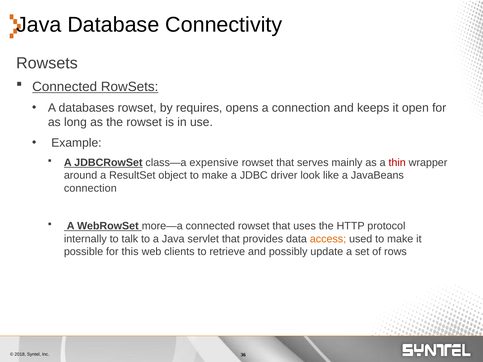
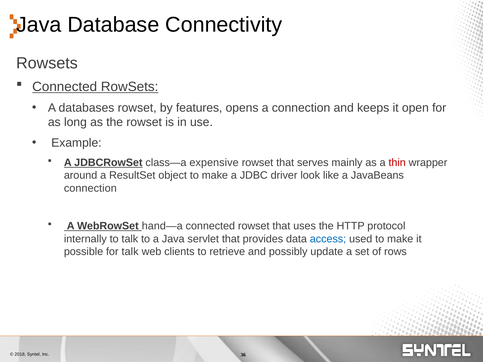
requires: requires -> features (199, 108)
more—a: more—a -> hand—a (162, 226)
access colour: orange -> blue (328, 239)
for this: this -> talk (130, 252)
